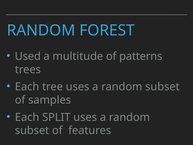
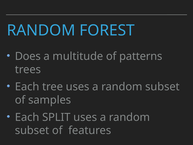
Used: Used -> Does (28, 56)
